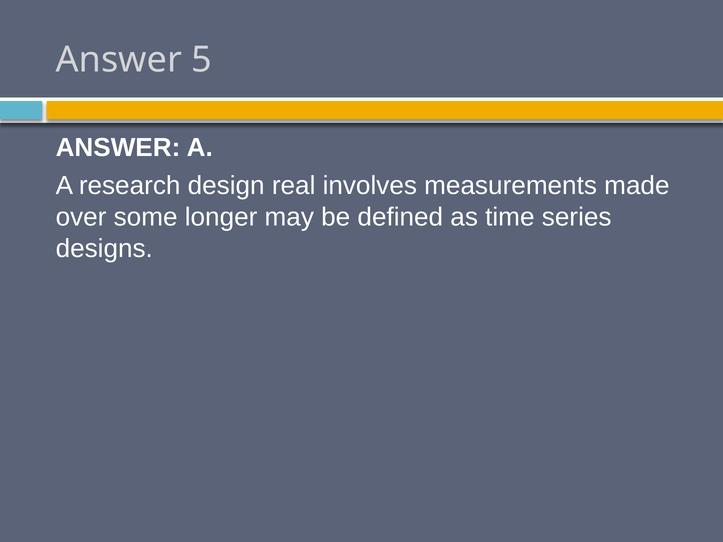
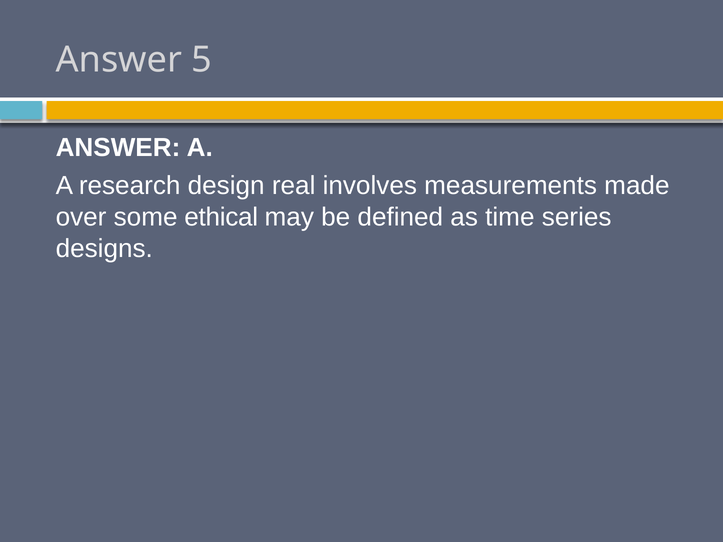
longer: longer -> ethical (221, 217)
